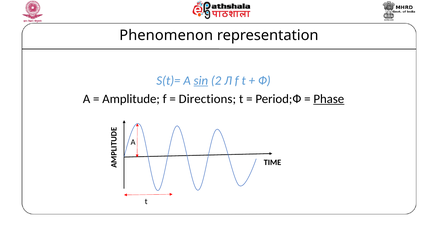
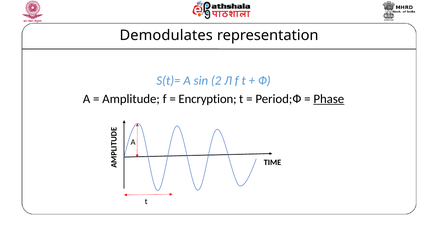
Phenomenon: Phenomenon -> Demodulates (166, 35)
sin underline: present -> none (201, 81)
Directions: Directions -> Encryption (208, 99)
